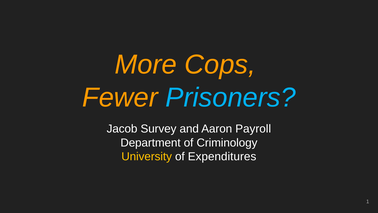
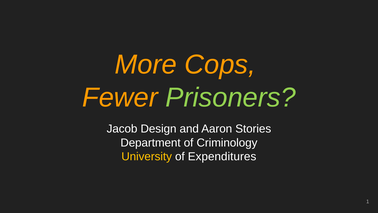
Prisoners colour: light blue -> light green (231, 97)
Survey: Survey -> Design (159, 129)
Payroll: Payroll -> Stories (253, 129)
